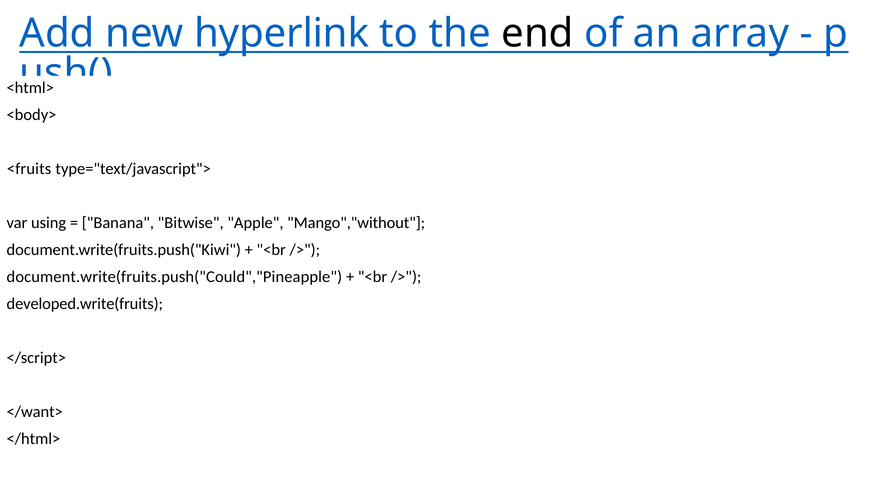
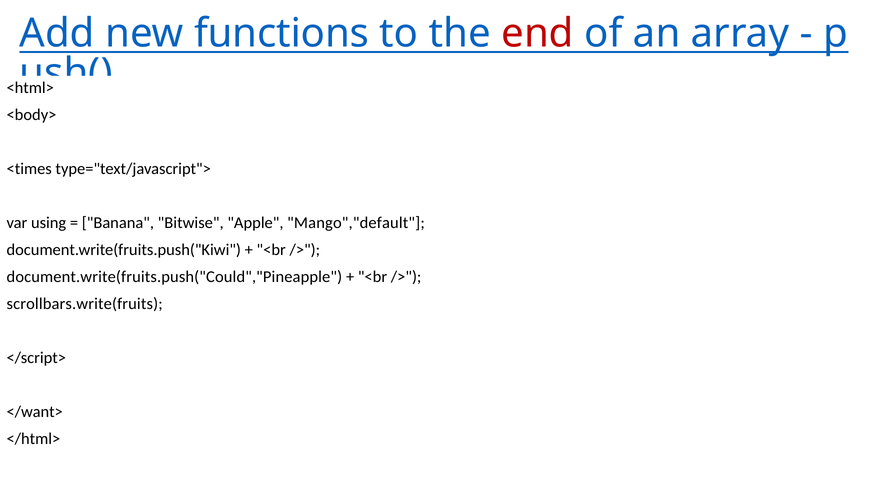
hyperlink: hyperlink -> functions (282, 34)
end colour: black -> red (538, 34)
<fruits: <fruits -> <times (29, 169)
Mango","without: Mango","without -> Mango","default (356, 223)
developed.write(fruits: developed.write(fruits -> scrollbars.write(fruits (85, 304)
